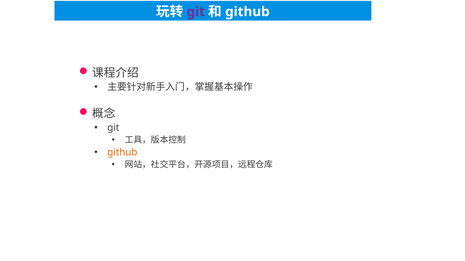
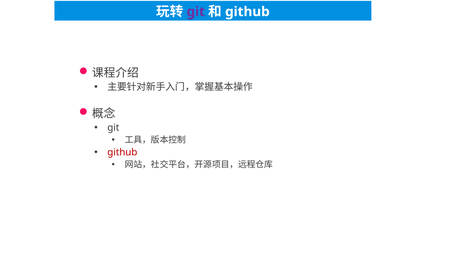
github colour: orange -> red (122, 153)
